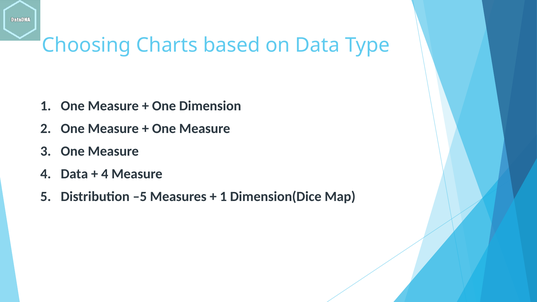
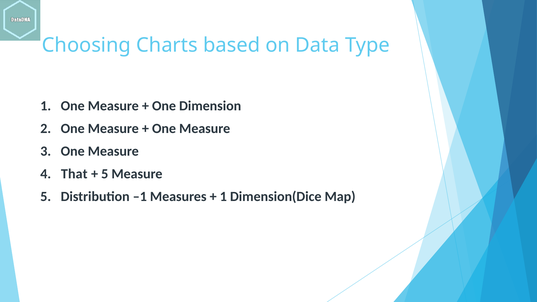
Data: Data -> That (74, 174)
4: 4 -> 5 (105, 174)
–5: –5 -> –1 (140, 196)
